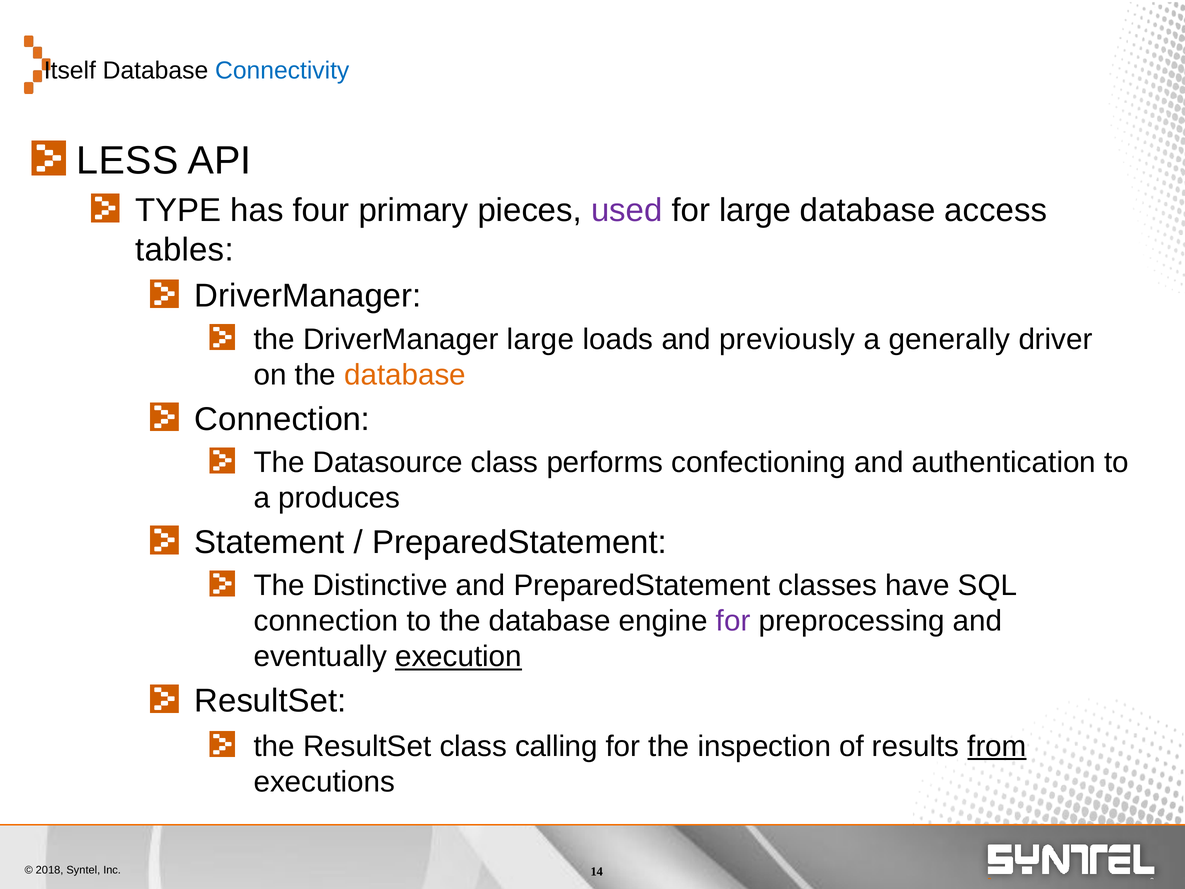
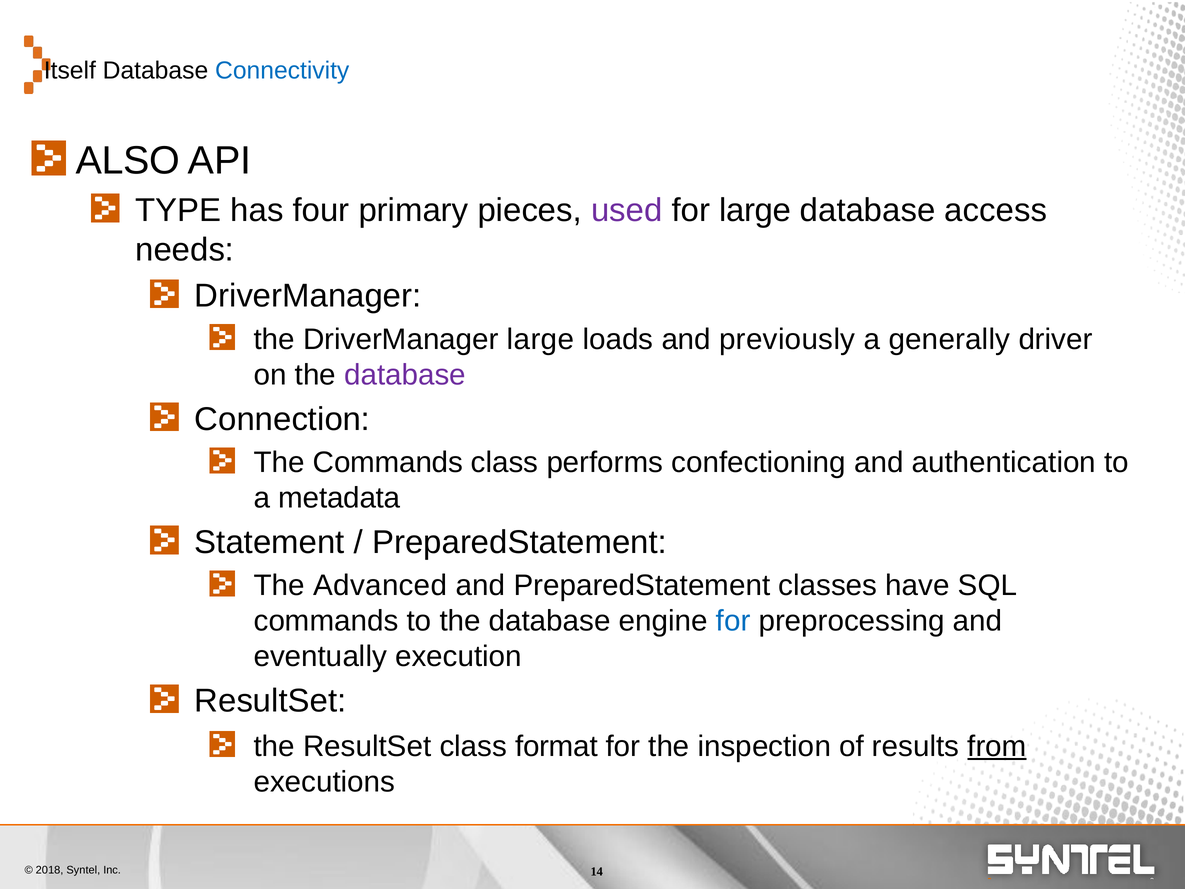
LESS: LESS -> ALSO (128, 161)
tables: tables -> needs (185, 250)
database colour: orange -> purple (405, 375)
The Datasource: Datasource -> Commands (388, 462)
produces: produces -> metadata (339, 498)
Distinctive: Distinctive -> Advanced (380, 585)
connection: connection -> commands (326, 621)
for colour: purple -> blue (733, 621)
execution underline: present -> none (459, 656)
calling: calling -> format (556, 746)
